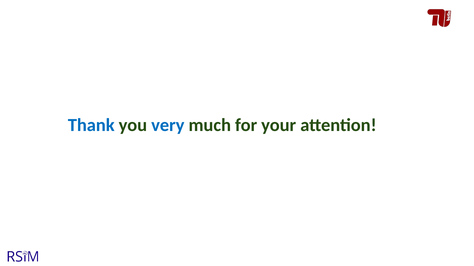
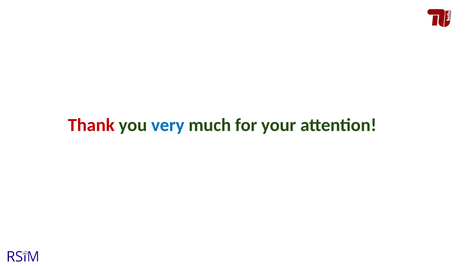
Thank colour: blue -> red (91, 125)
